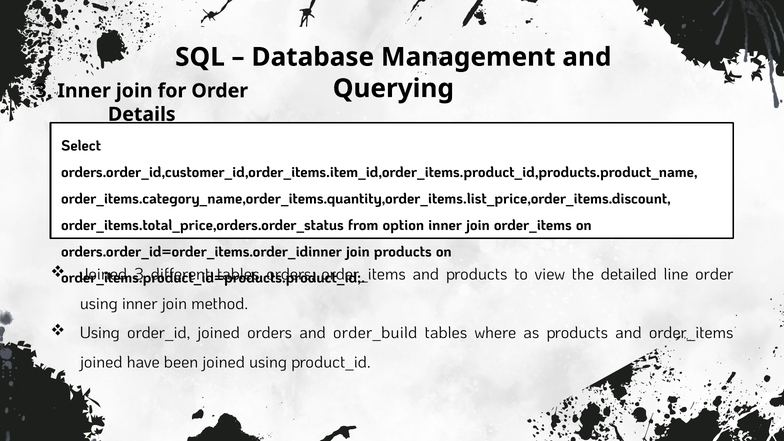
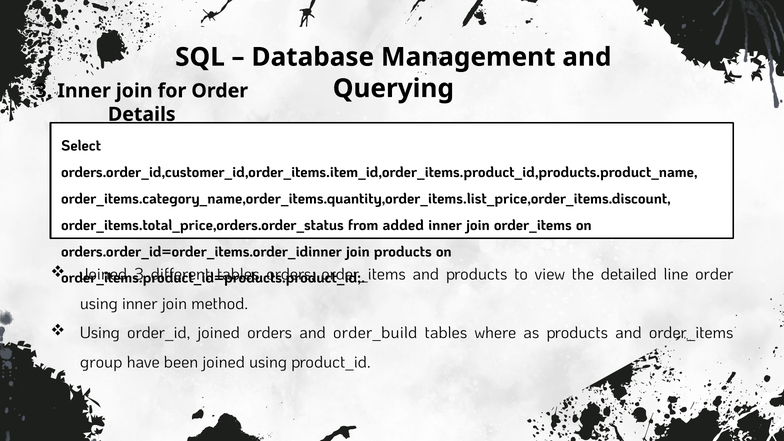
option: option -> added (403, 225)
joined: joined -> group (101, 362)
